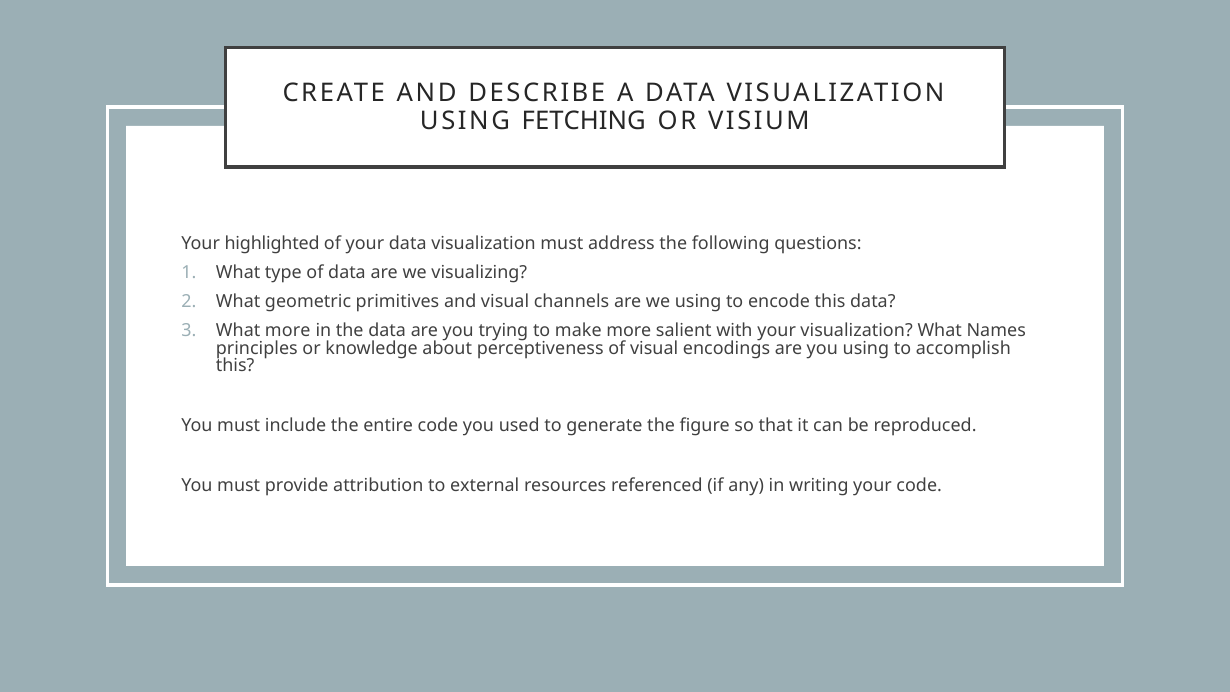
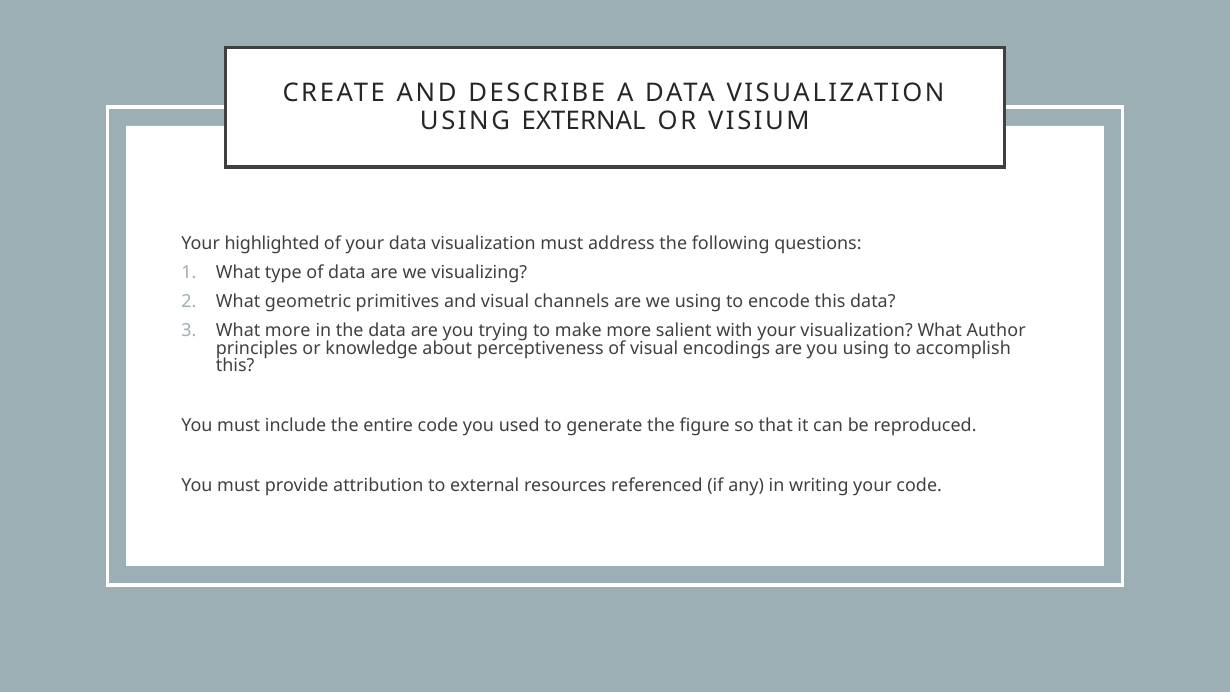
USING FETCHING: FETCHING -> EXTERNAL (584, 121)
Names: Names -> Author (996, 331)
